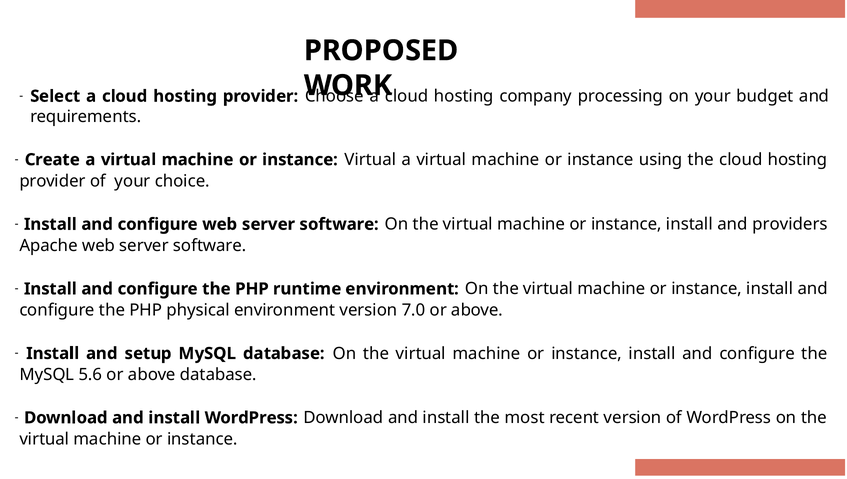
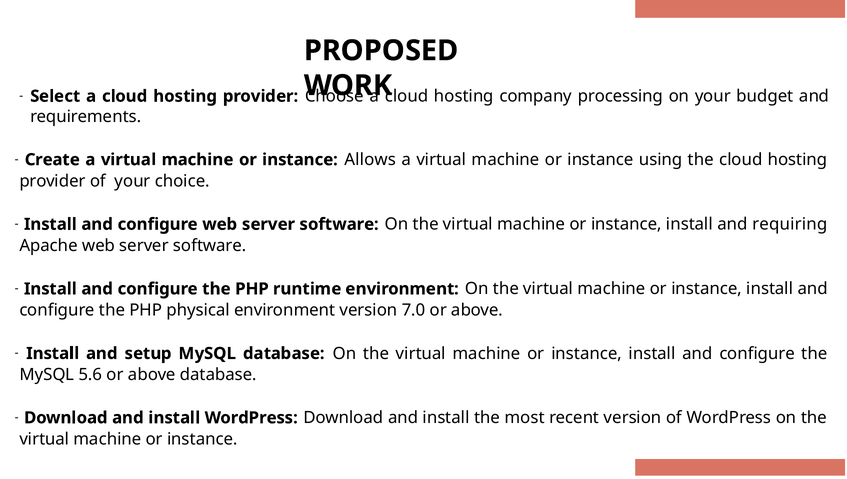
instance Virtual: Virtual -> Allows (370, 160)
providers: providers -> requiring (790, 224)
